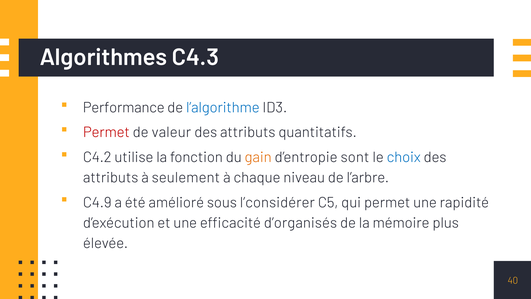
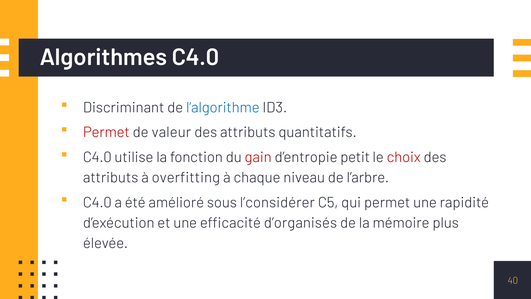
Algorithmes C4.3: C4.3 -> C4.0 (195, 57)
Performance: Performance -> Discriminant (124, 108)
C4.2: C4.2 -> C4.0 (97, 157)
gain colour: orange -> red (258, 157)
sont: sont -> petit (355, 157)
choix colour: blue -> red (404, 157)
seulement: seulement -> overfitting (186, 177)
C4.9: C4.9 -> C4.0 (97, 202)
